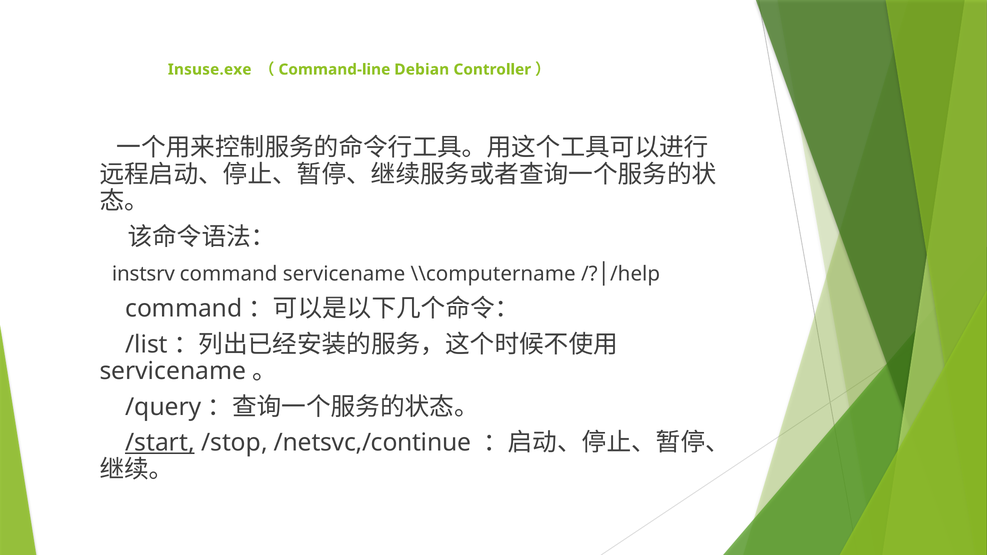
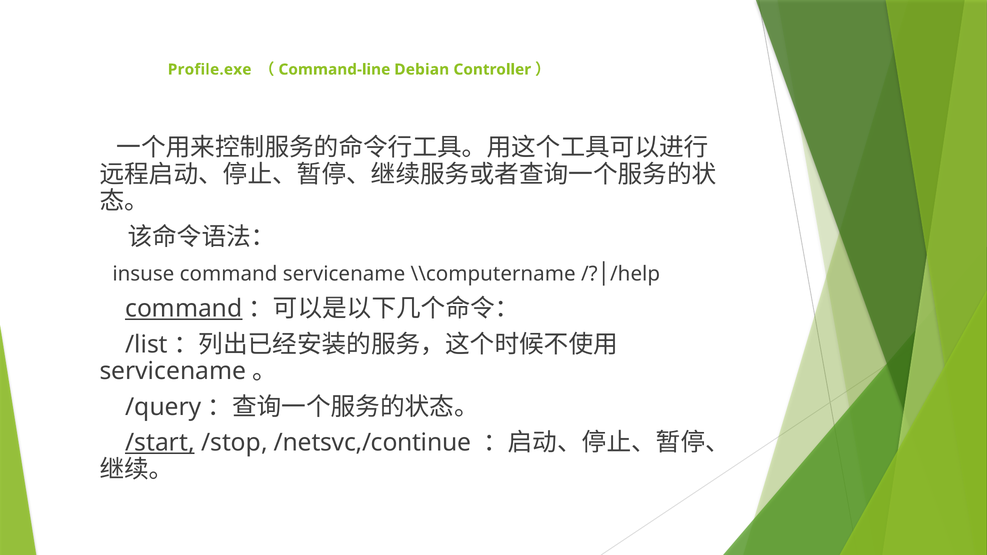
Insuse.exe: Insuse.exe -> Profile.exe (210, 70)
instsrv: instsrv -> insuse (143, 274)
command underline: none -> present (184, 309)
